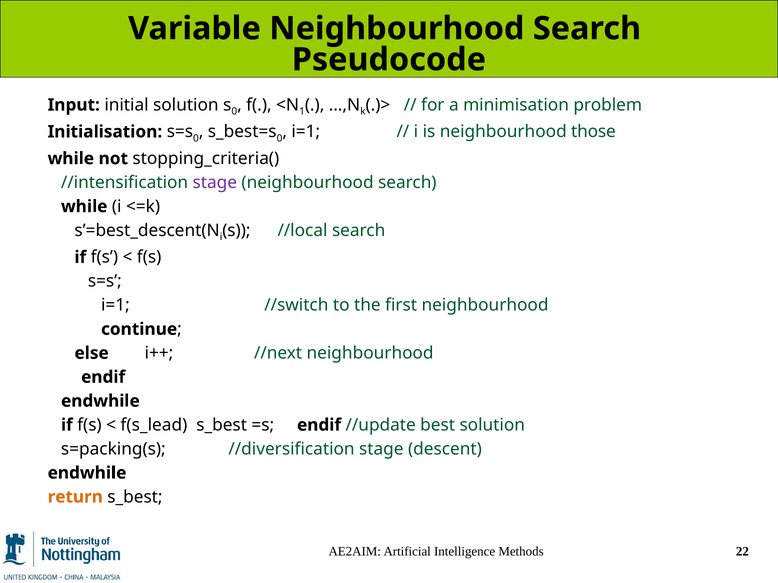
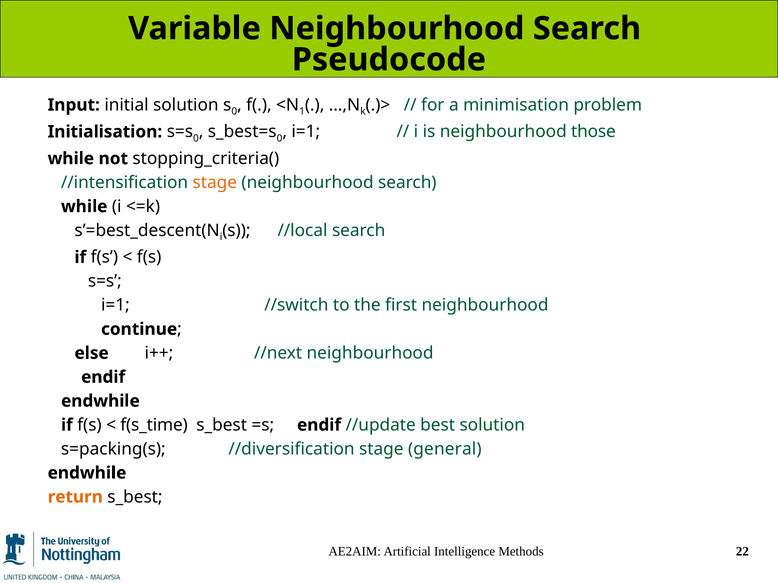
stage colour: purple -> orange (215, 183)
f(s_lead: f(s_lead -> f(s_time (154, 425)
descent: descent -> general (445, 449)
